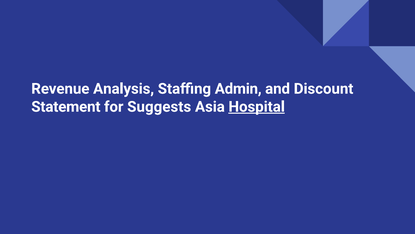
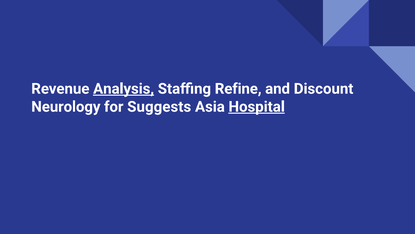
Analysis underline: none -> present (124, 89)
Admin: Admin -> Refine (238, 89)
Statement: Statement -> Neurology (66, 107)
